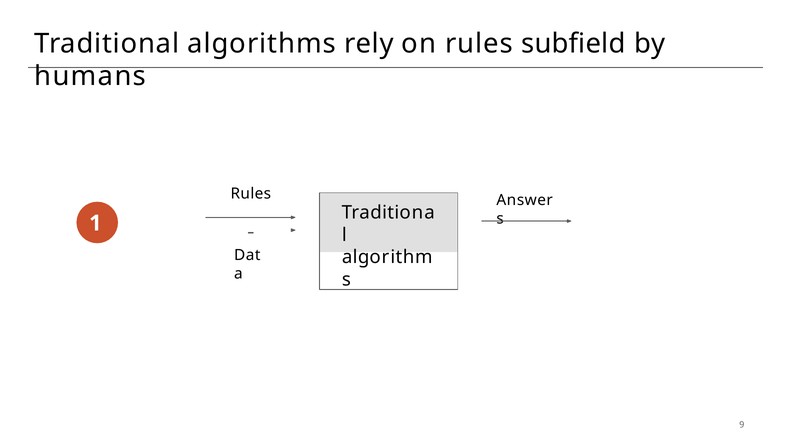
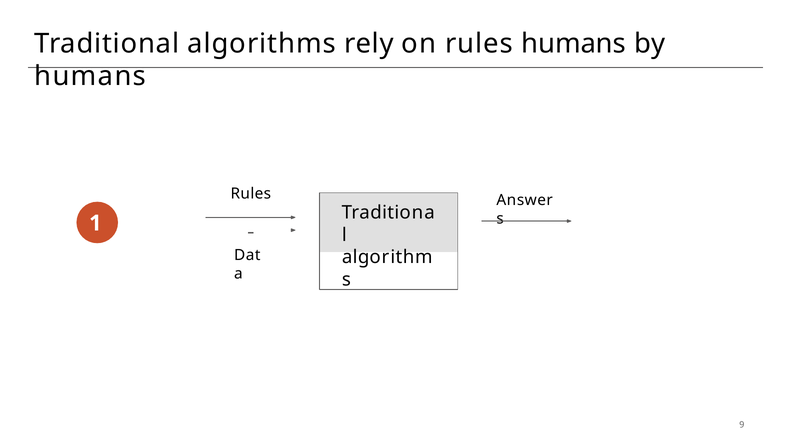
rules subﬁeld: subﬁeld -> humans (574, 43)
